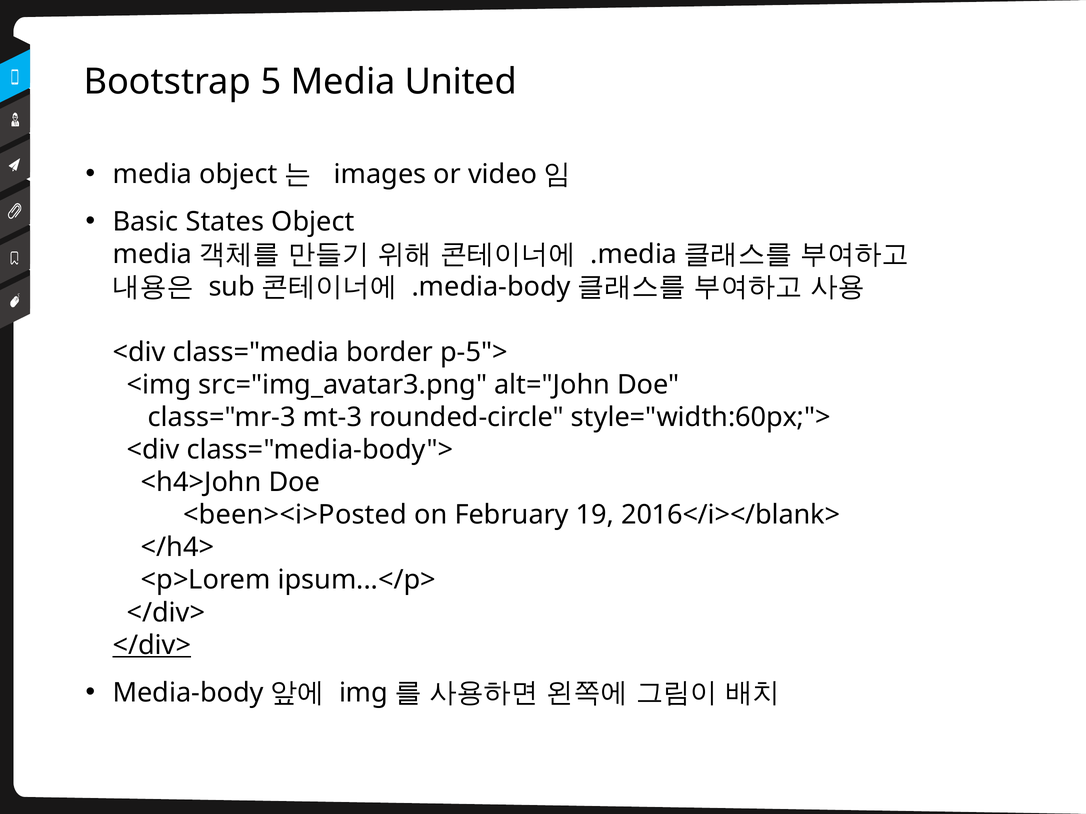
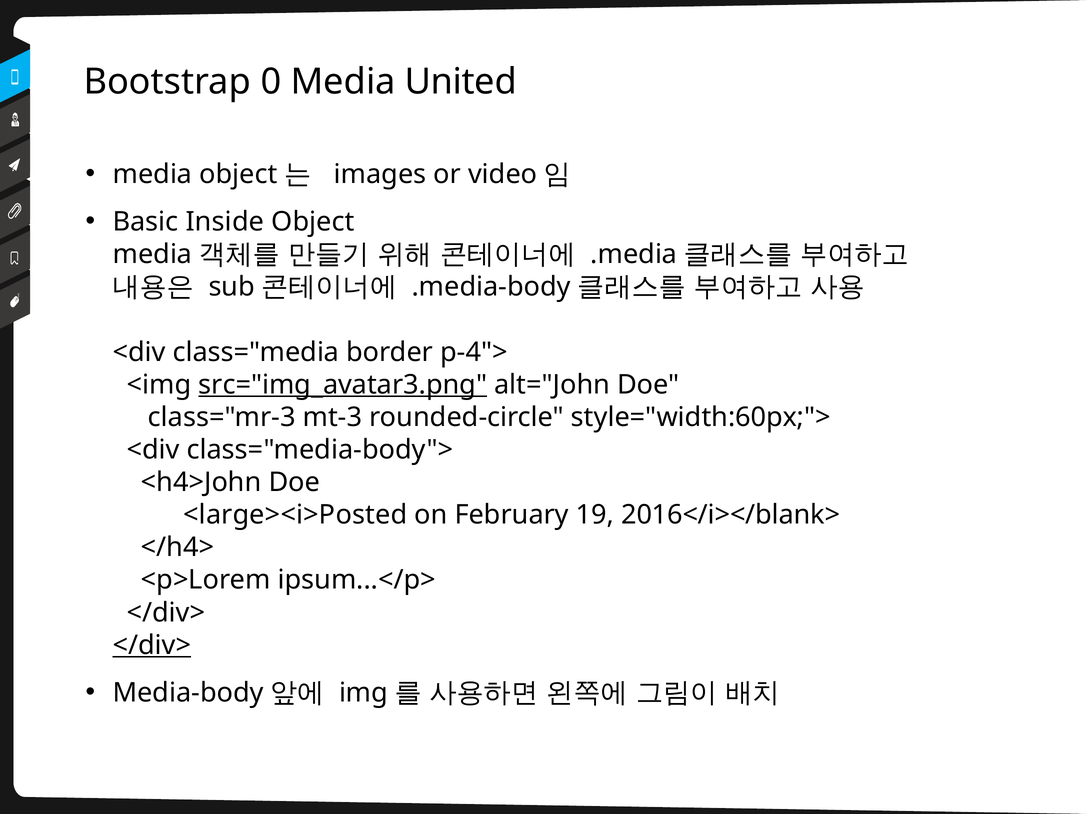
5: 5 -> 0 (271, 82)
States: States -> Inside (225, 222)
p-5">: p-5"> -> p-4"> (474, 352)
src="img_avatar3.png underline: none -> present (343, 385)
<been><i>Posted: <been><i>Posted -> <large><i>Posted (295, 515)
